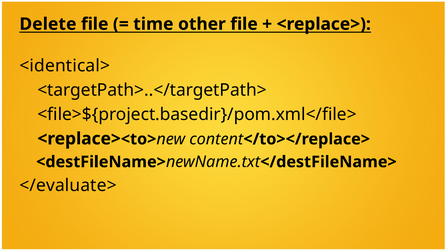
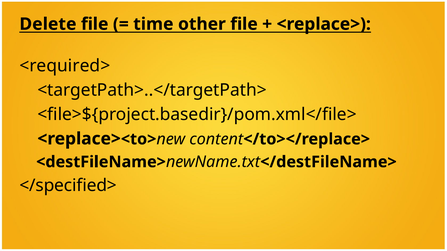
<identical>: <identical> -> <required> (65, 66)
</evaluate>: </evaluate> -> </specified> (68, 186)
